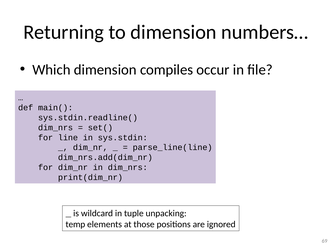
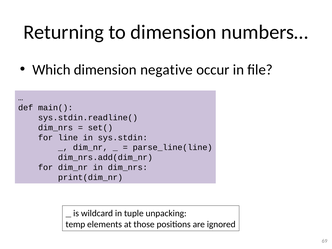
compiles: compiles -> negative (166, 70)
